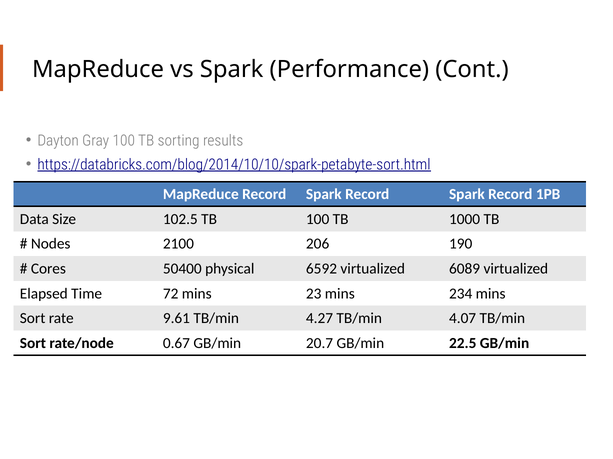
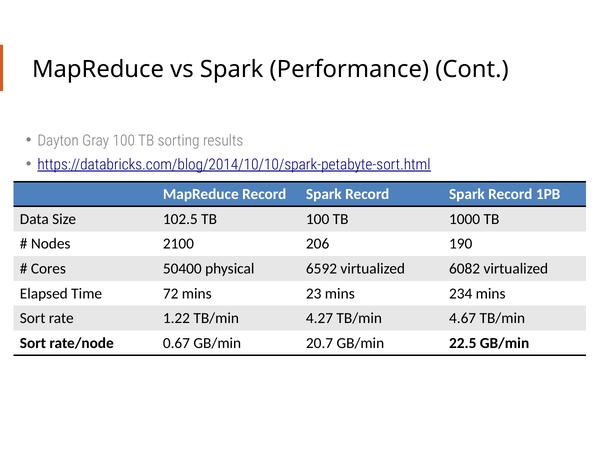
6089: 6089 -> 6082 (465, 269)
9.61: 9.61 -> 1.22 (176, 319)
4.07: 4.07 -> 4.67 (463, 319)
